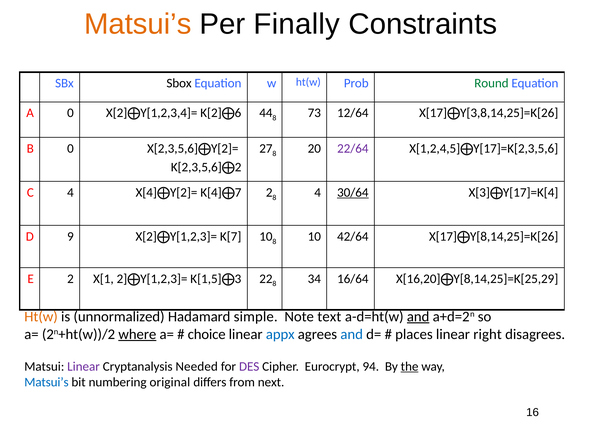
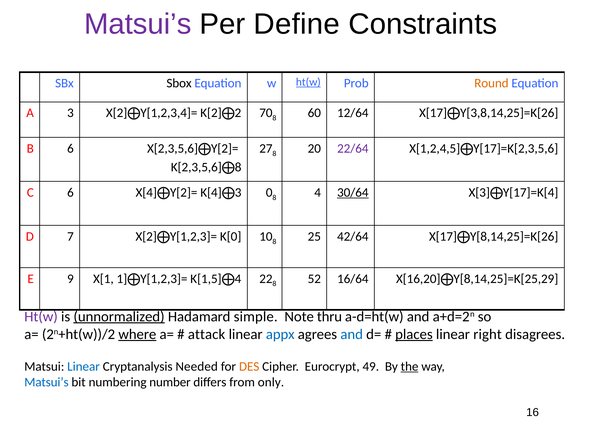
Matsui’s colour: orange -> purple (138, 24)
Finally: Finally -> Define (297, 24)
ht(w underline: none -> present (308, 82)
Round colour: green -> orange (491, 83)
44: 44 -> 70 (266, 113)
73: 73 -> 60 (314, 113)
A 0: 0 -> 3 (70, 113)
6: 6 -> 2 (238, 113)
B 0: 0 -> 6 (70, 149)
2: 2 -> 8 (238, 167)
2: 2 -> 0 (269, 193)
C 4: 4 -> 6 (70, 193)
7: 7 -> 3 (238, 193)
10: 10 -> 25 (314, 237)
9: 9 -> 7 (70, 237)
K[7: K[7 -> K[0 (231, 237)
34: 34 -> 52 (314, 279)
E 2: 2 -> 9 (70, 279)
X[1 2: 2 -> 1 (122, 279)
3: 3 -> 4 (238, 279)
Ht(w colour: orange -> purple (41, 317)
unnormalized underline: none -> present (119, 317)
text: text -> thru (329, 317)
and underline: present -> none (418, 317)
choice: choice -> attack (207, 335)
places underline: none -> present (414, 335)
Linear colour: purple -> blue (84, 367)
DES colour: purple -> orange (249, 367)
94: 94 -> 49 (371, 367)
original: original -> number (170, 383)
next: next -> only (271, 383)
